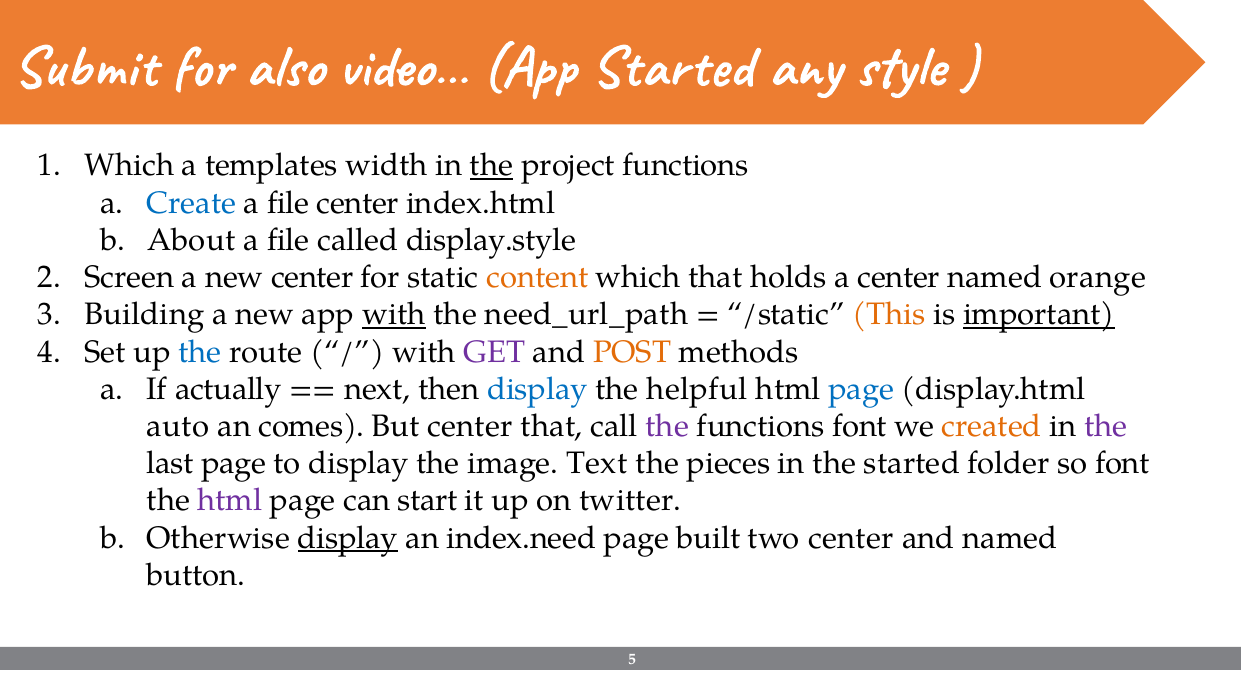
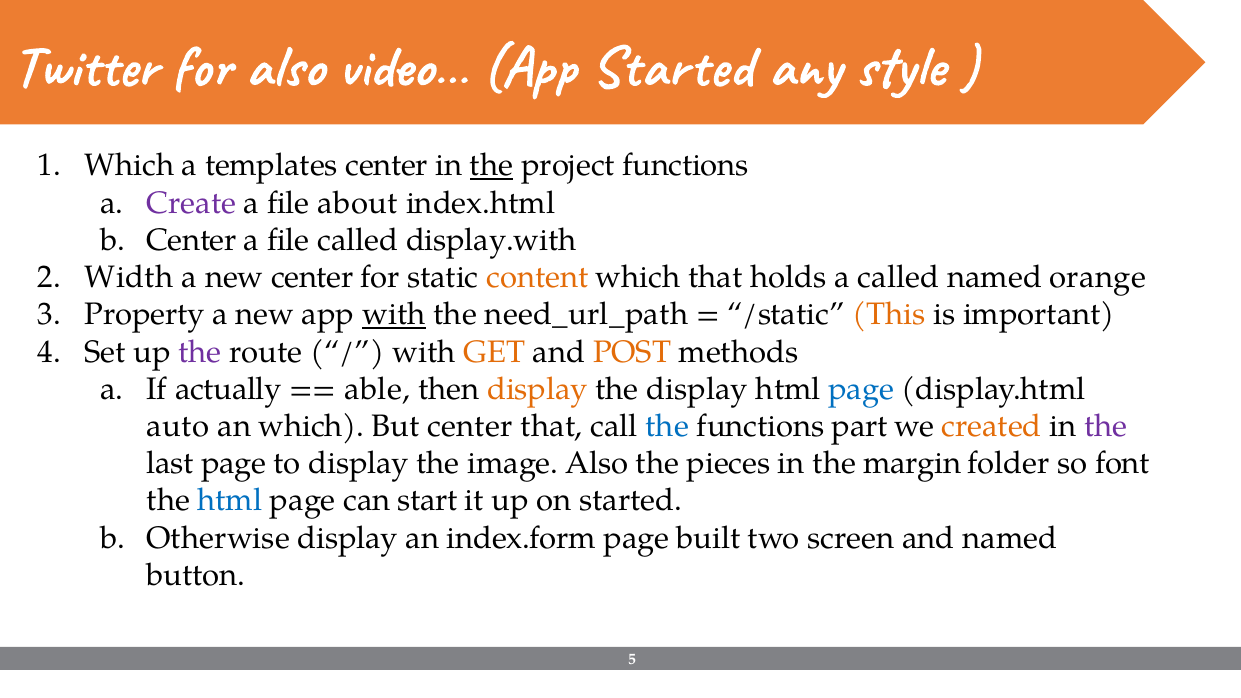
Submit: Submit -> Twitter (85, 66)
templates width: width -> center (387, 166)
Create colour: blue -> purple (191, 203)
file center: center -> about (358, 203)
About: About -> Center (191, 240)
display.style: display.style -> display.with (491, 240)
Screen: Screen -> Width (129, 277)
a center: center -> called (899, 277)
Building: Building -> Property (145, 315)
important underline: present -> none (1039, 315)
the colour: blue -> purple (200, 352)
GET colour: purple -> orange (494, 352)
next: next -> able (377, 389)
display colour: blue -> orange (538, 389)
the helpful: helpful -> display (697, 389)
an comes: comes -> which (312, 426)
the colour: purple -> blue (667, 426)
functions font: font -> part (860, 426)
image Text: Text -> Also (597, 464)
the started: started -> margin (912, 464)
html colour: purple -> blue (230, 501)
on twitter: twitter -> started (631, 501)
display underline: present -> none (348, 538)
index.need: index.need -> index.form (521, 538)
two center: center -> screen (851, 538)
